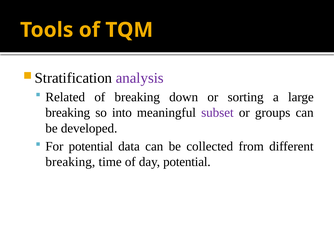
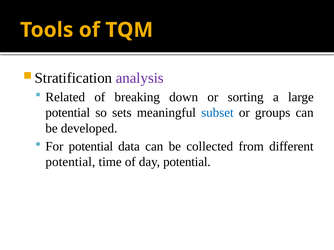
breaking: breaking -> potential (68, 113)
into: into -> sets (122, 113)
subset colour: purple -> blue (217, 113)
breaking: breaking -> potential (70, 162)
